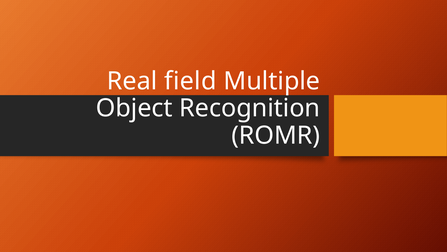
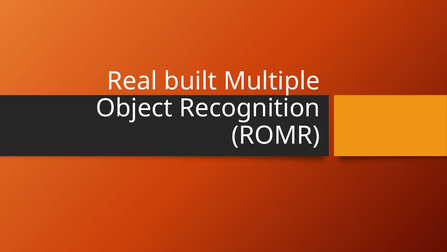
field: field -> built (190, 81)
